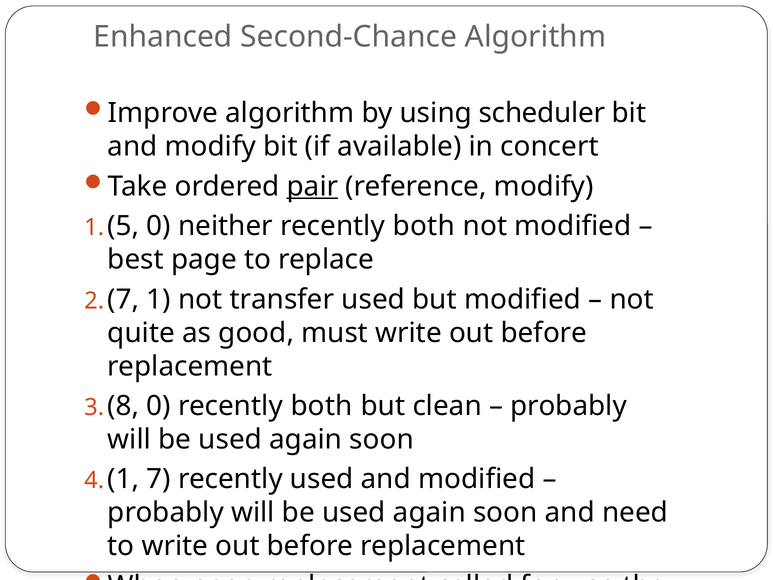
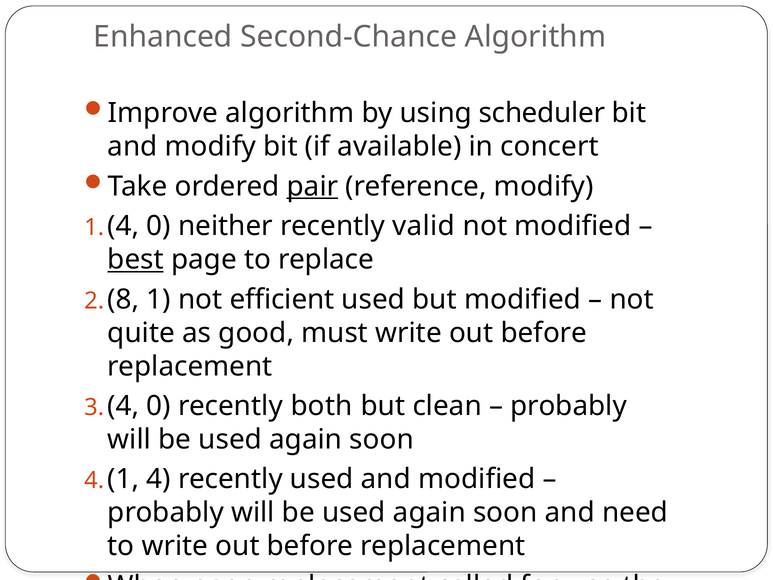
5: 5 -> 4 (123, 226)
neither recently both: both -> valid (424, 226)
best underline: none -> present (136, 259)
7: 7 -> 8 (123, 299)
transfer: transfer -> efficient (282, 299)
8: 8 -> 4 (123, 406)
7: 7 -> 4 (159, 479)
